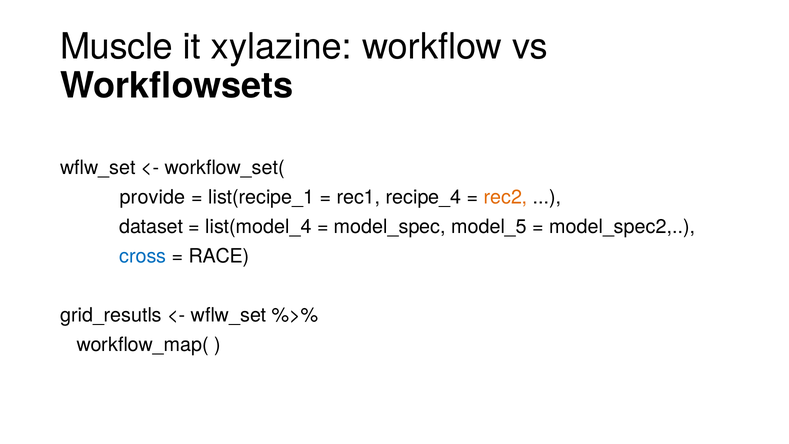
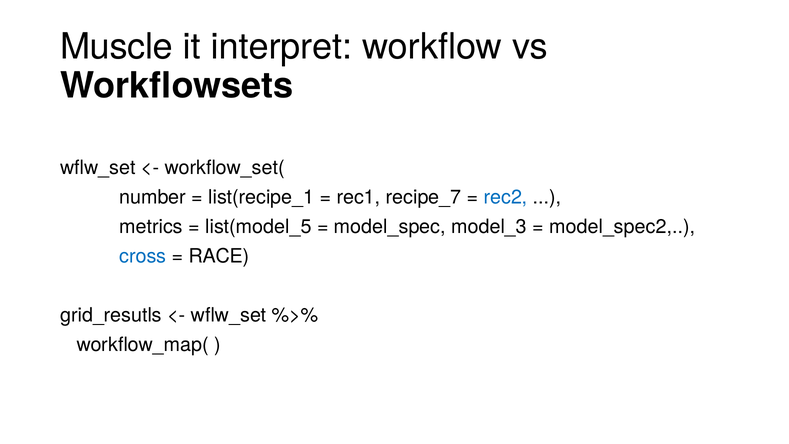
xylazine: xylazine -> interpret (282, 47)
provide: provide -> number (153, 197)
recipe_4: recipe_4 -> recipe_7 (424, 197)
rec2 colour: orange -> blue (506, 197)
dataset: dataset -> metrics (151, 226)
list(model_4: list(model_4 -> list(model_5 (258, 226)
model_5: model_5 -> model_3 (489, 226)
